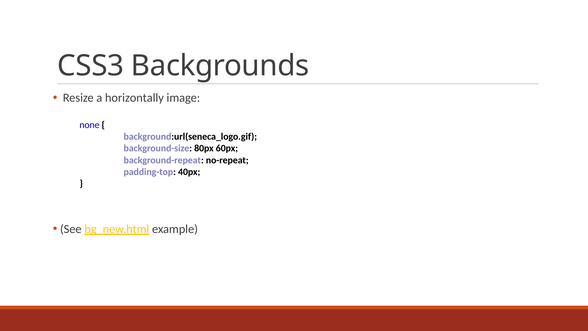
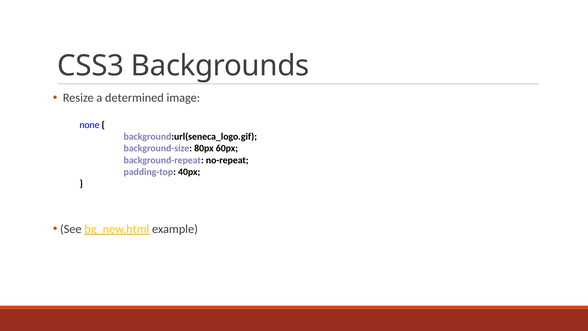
horizontally: horizontally -> determined (134, 98)
